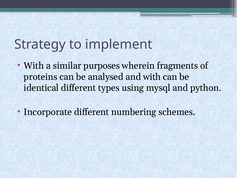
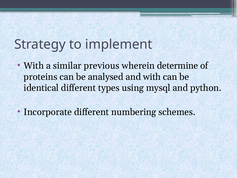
purposes: purposes -> previous (102, 66)
fragments: fragments -> determine (178, 66)
